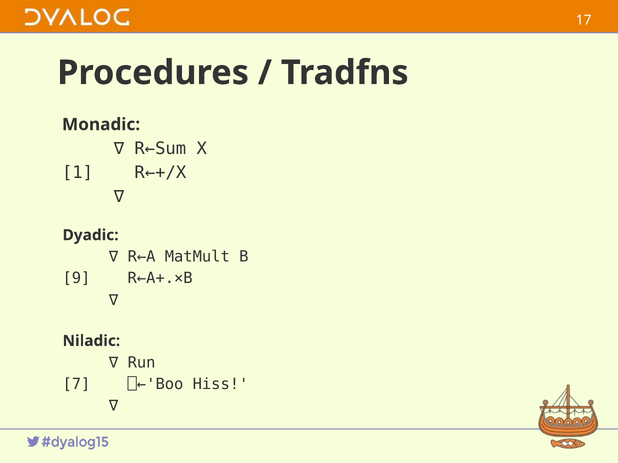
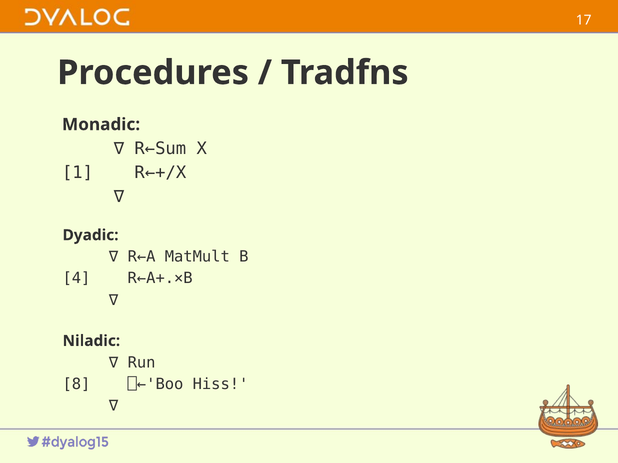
9: 9 -> 4 (76, 279)
7: 7 -> 8 (76, 384)
